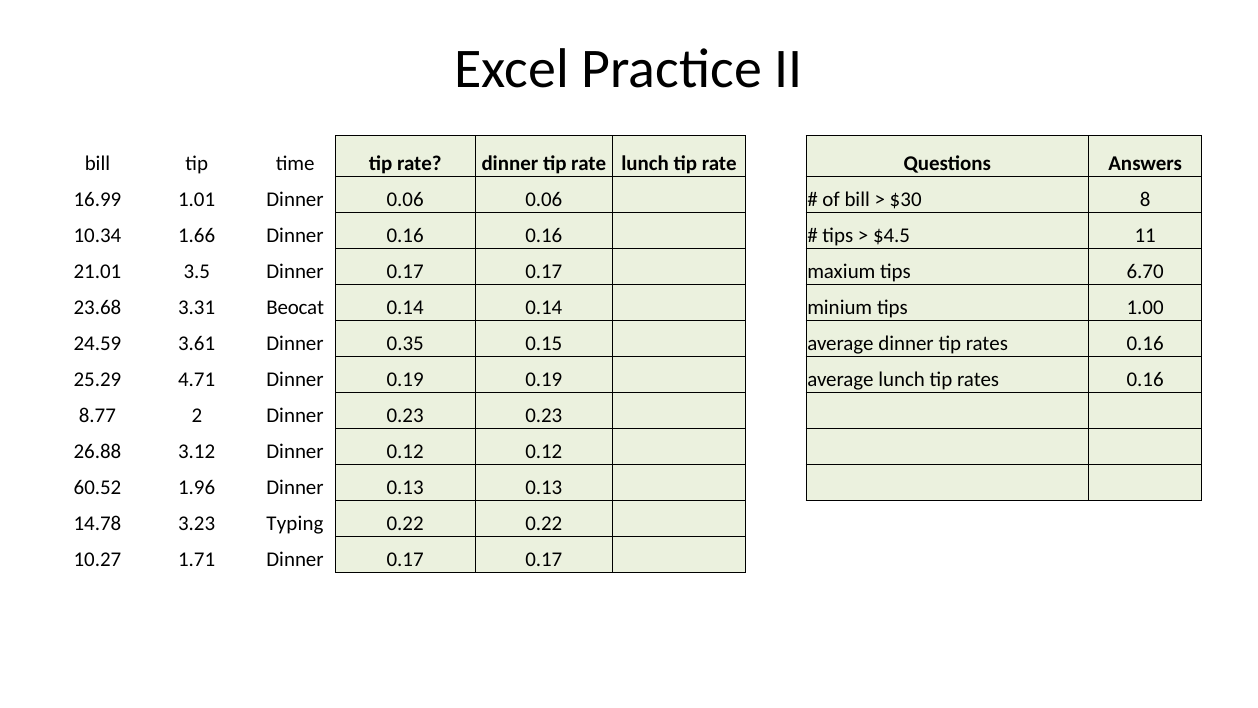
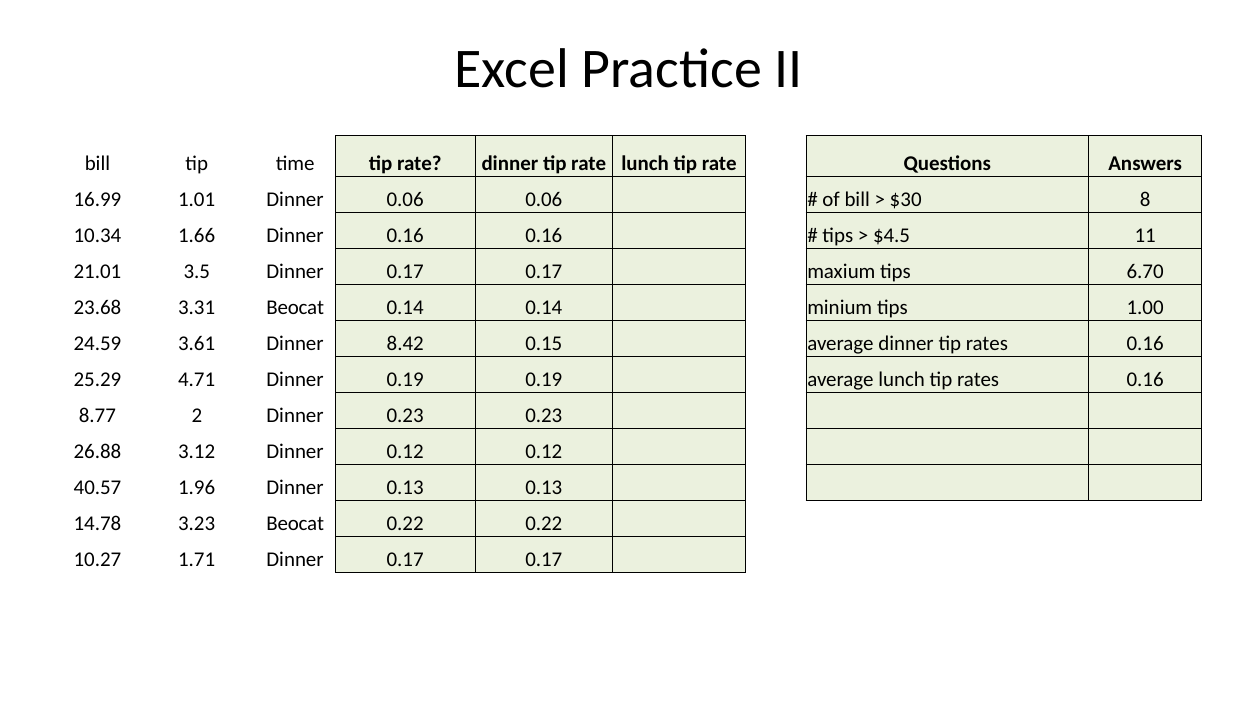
0.35: 0.35 -> 8.42 (405, 343)
60.52: 60.52 -> 40.57 (98, 487)
3.23 Typing: Typing -> Beocat (295, 523)
